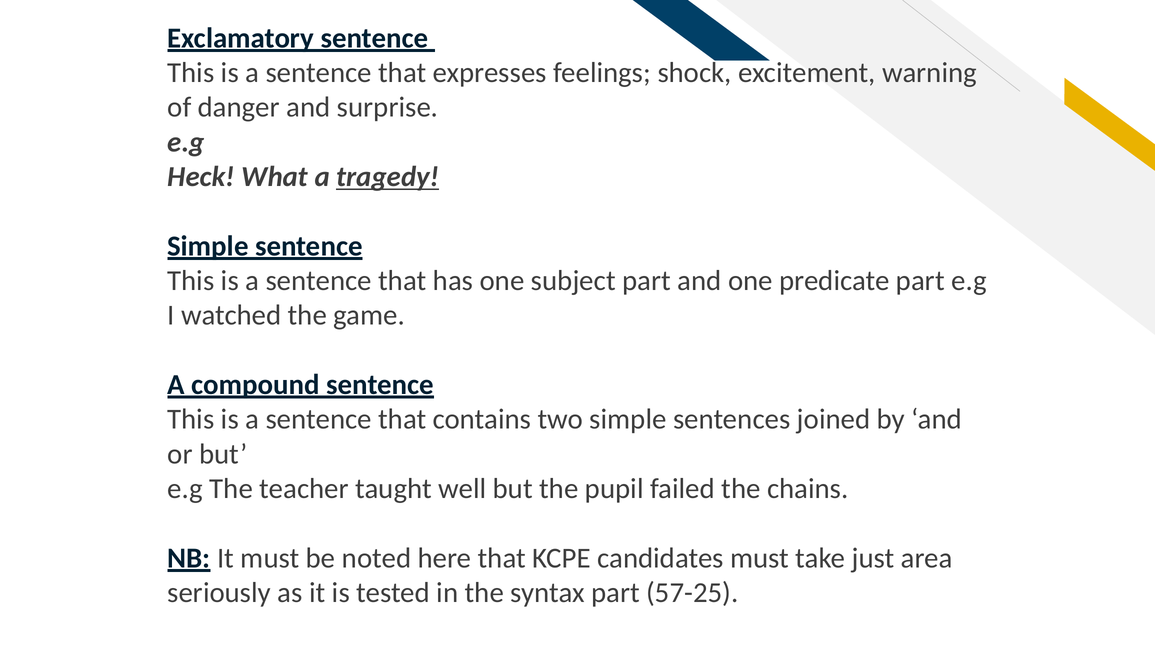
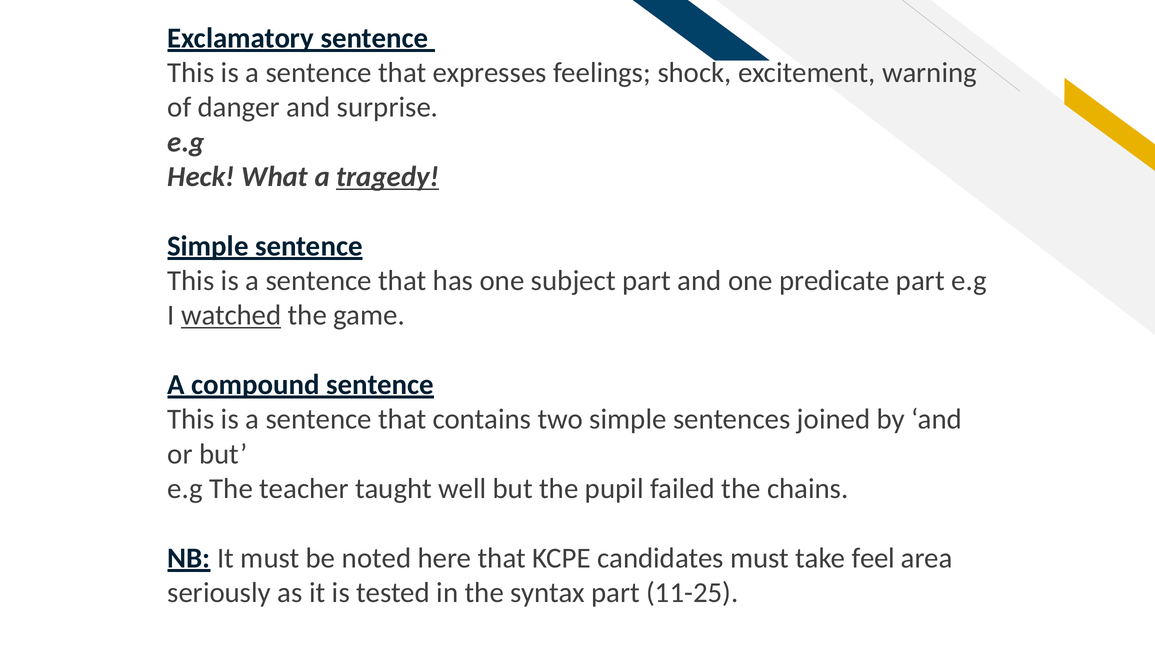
watched underline: none -> present (231, 315)
just: just -> feel (873, 558)
57-25: 57-25 -> 11-25 (692, 592)
